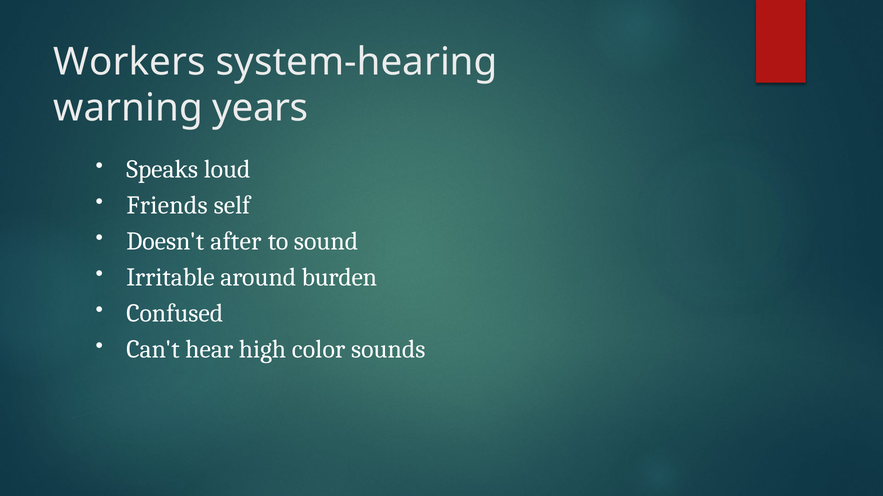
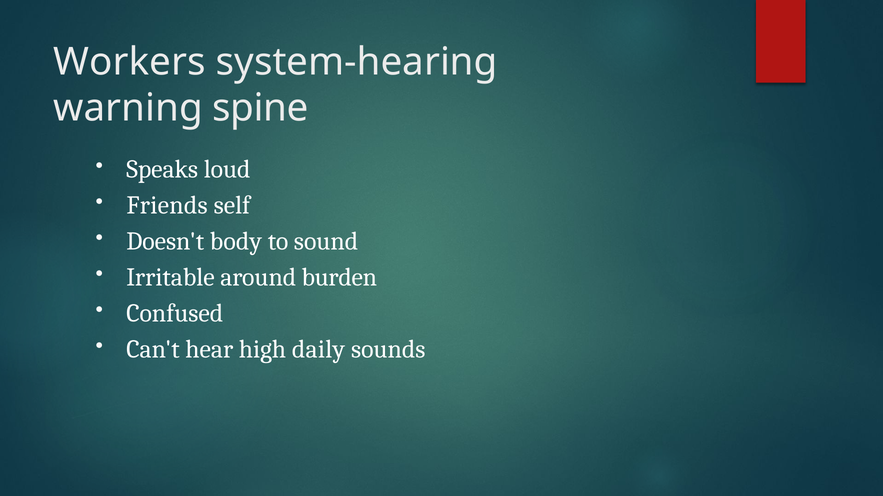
years: years -> spine (260, 108)
after: after -> body (236, 241)
color: color -> daily (318, 350)
